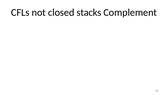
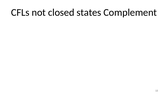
stacks: stacks -> states (89, 12)
